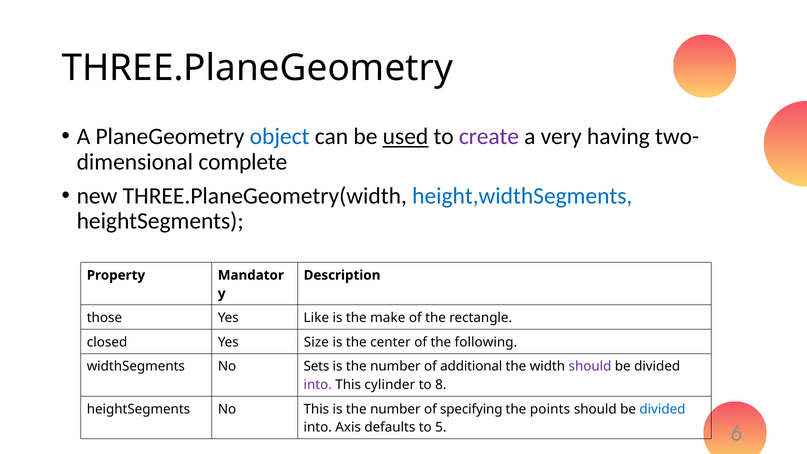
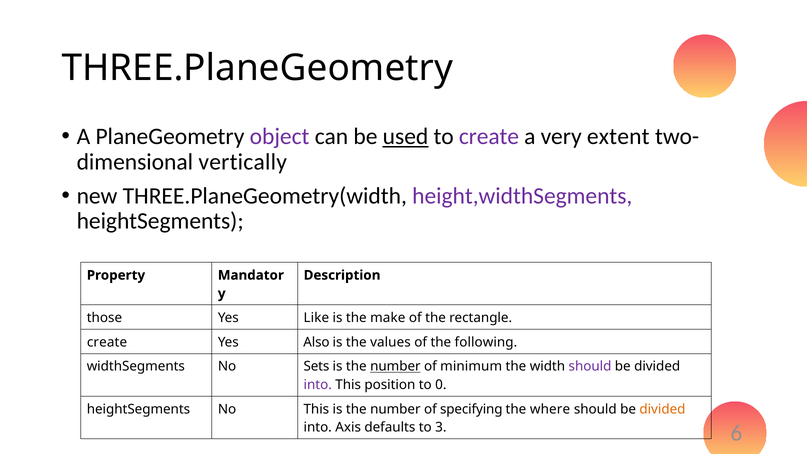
object colour: blue -> purple (280, 136)
having: having -> extent (618, 136)
complete: complete -> vertically (243, 162)
height,widthSegments colour: blue -> purple (522, 196)
closed: closed -> create (107, 342)
Size: Size -> Also (316, 342)
center: center -> values (390, 342)
number underline: none -> present (395, 366)
additional: additional -> minimum (471, 366)
cylinder: cylinder -> position (390, 385)
8: 8 -> 0 (441, 385)
points: points -> where (550, 409)
divided colour: blue -> orange (662, 409)
5: 5 -> 3 (441, 427)
